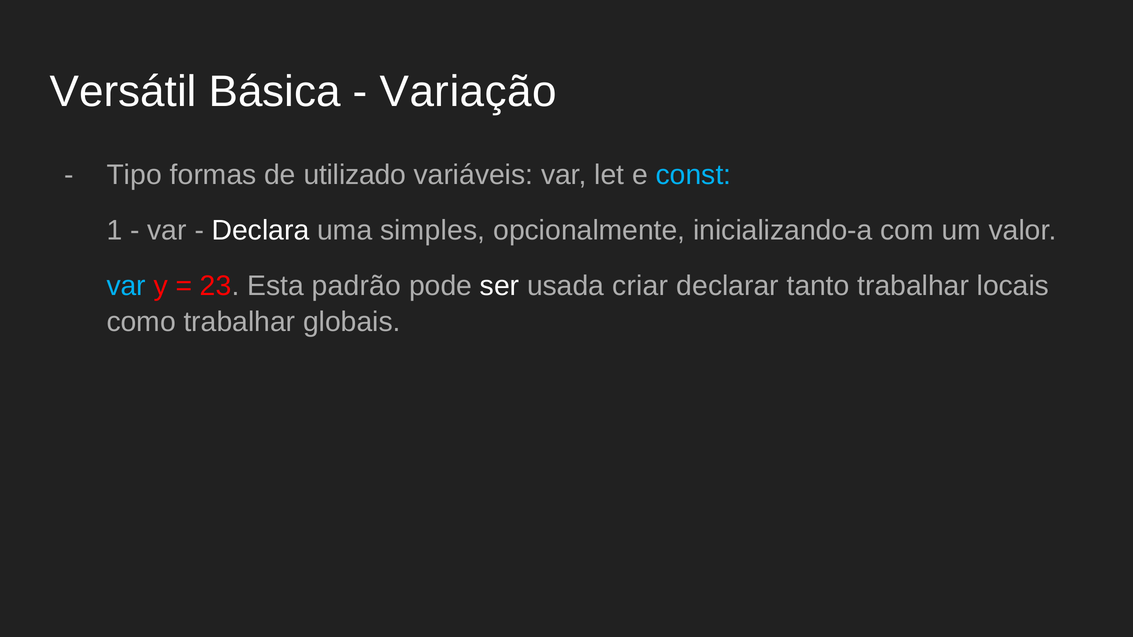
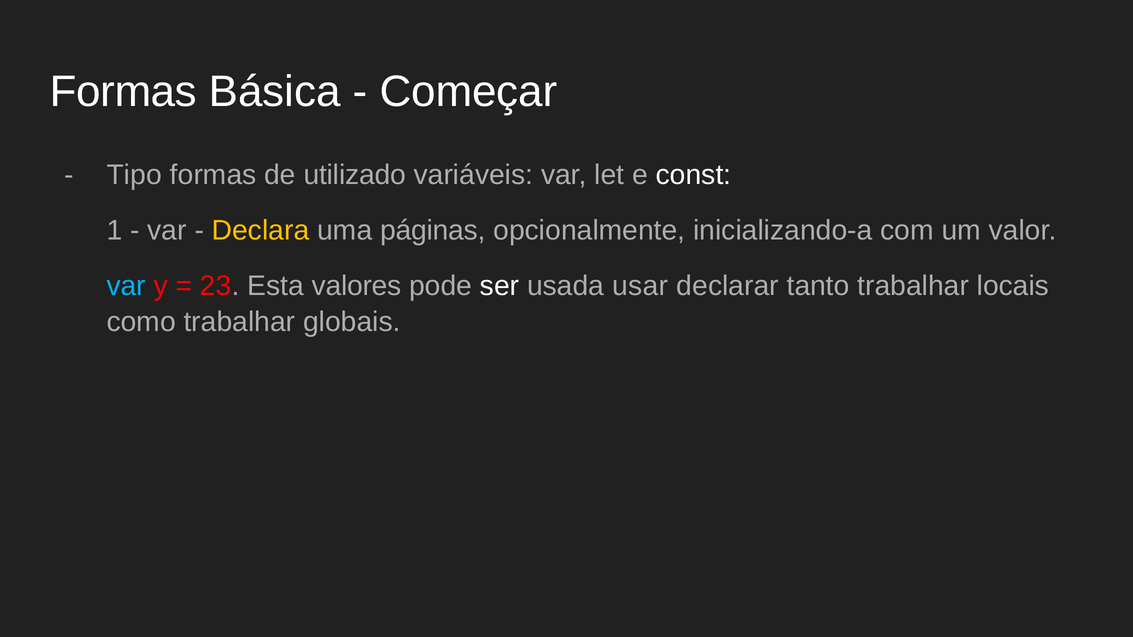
Versátil: Versátil -> Formas (123, 92)
Variação: Variação -> Começar (468, 92)
const colour: light blue -> white (694, 175)
Declara colour: white -> yellow (261, 231)
simples: simples -> páginas (433, 231)
padrão: padrão -> valores (357, 286)
criar: criar -> usar (640, 286)
